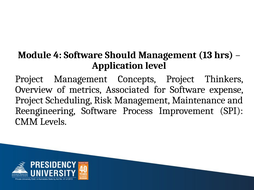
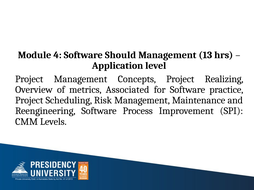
Thinkers: Thinkers -> Realizing (224, 79)
expense: expense -> practice (226, 90)
